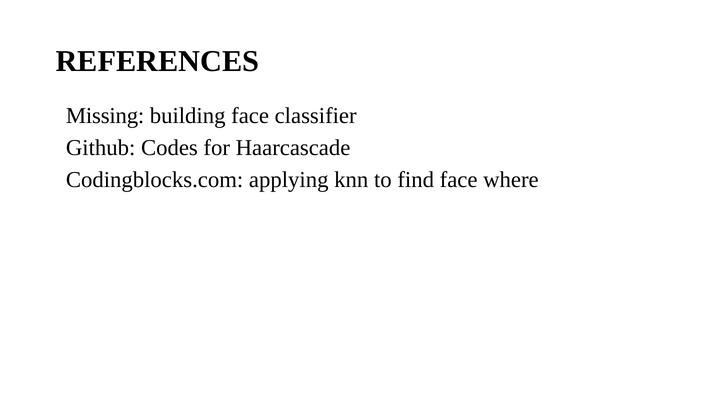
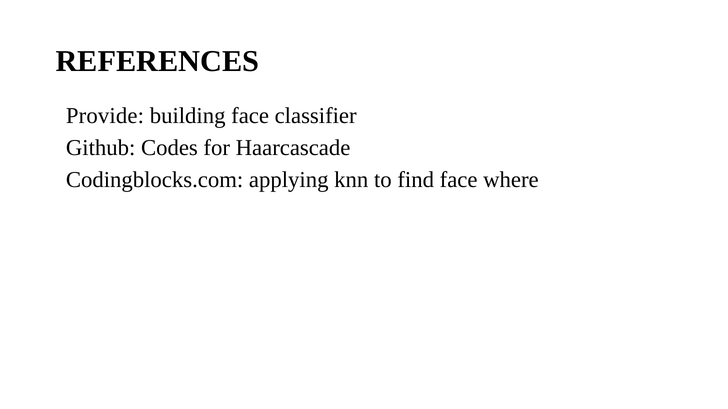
Missing: Missing -> Provide (105, 116)
